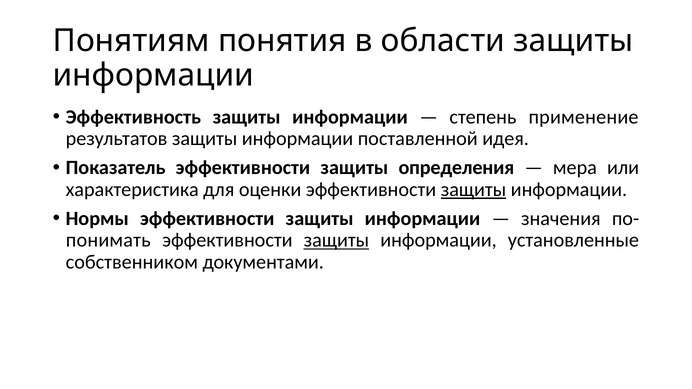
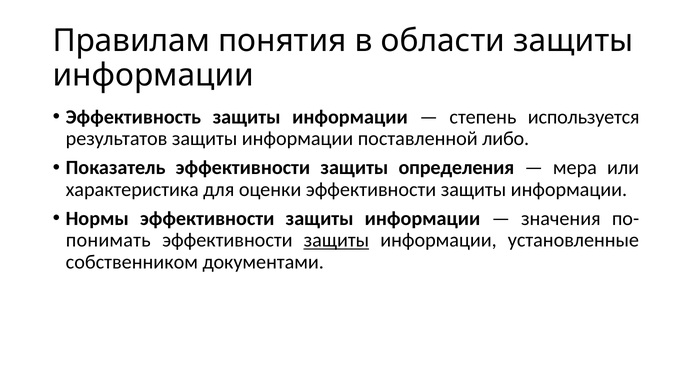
Понятиям: Понятиям -> Правилам (131, 41)
применение: применение -> используется (584, 117)
идея: идея -> либо (506, 139)
защиты underline: present -> none (474, 190)
